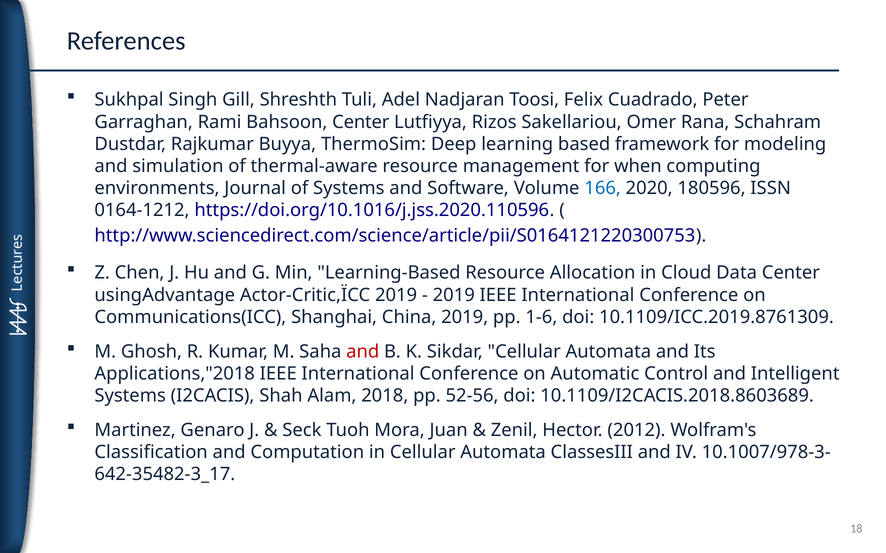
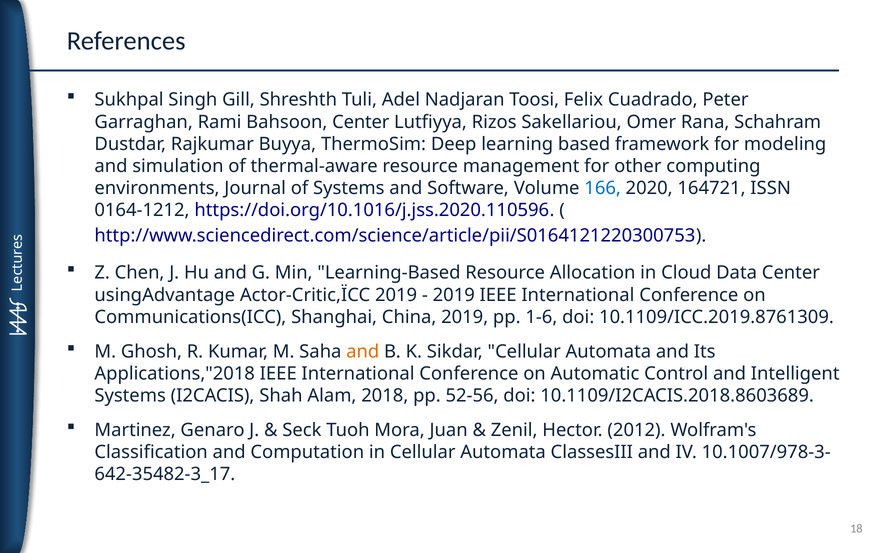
when: when -> other (638, 166)
180596: 180596 -> 164721 (712, 188)
and colour: red -> orange (363, 352)
